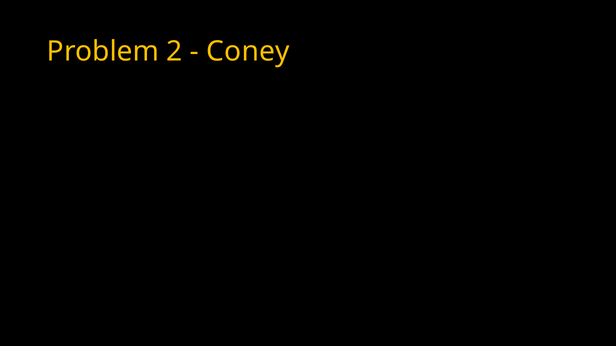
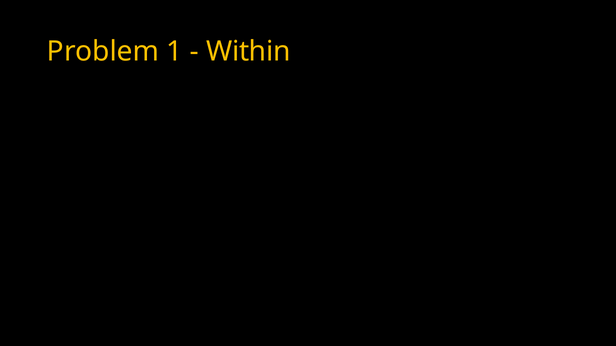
2: 2 -> 1 (175, 52)
Coney: Coney -> Within (248, 52)
